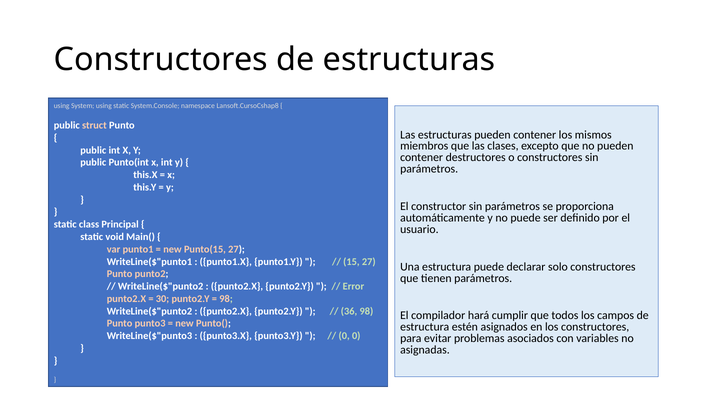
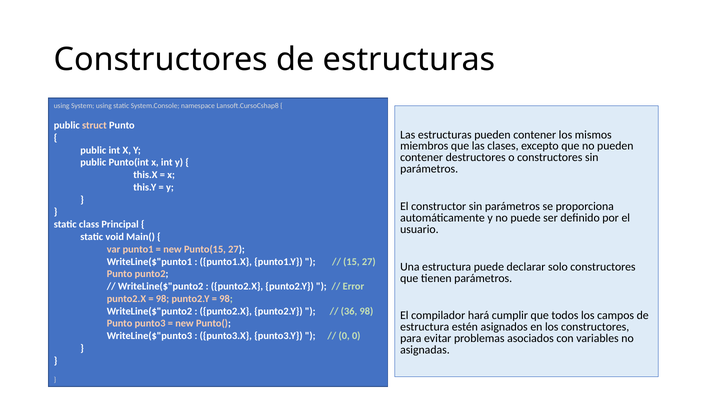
30: 30 -> 98 (163, 299)
